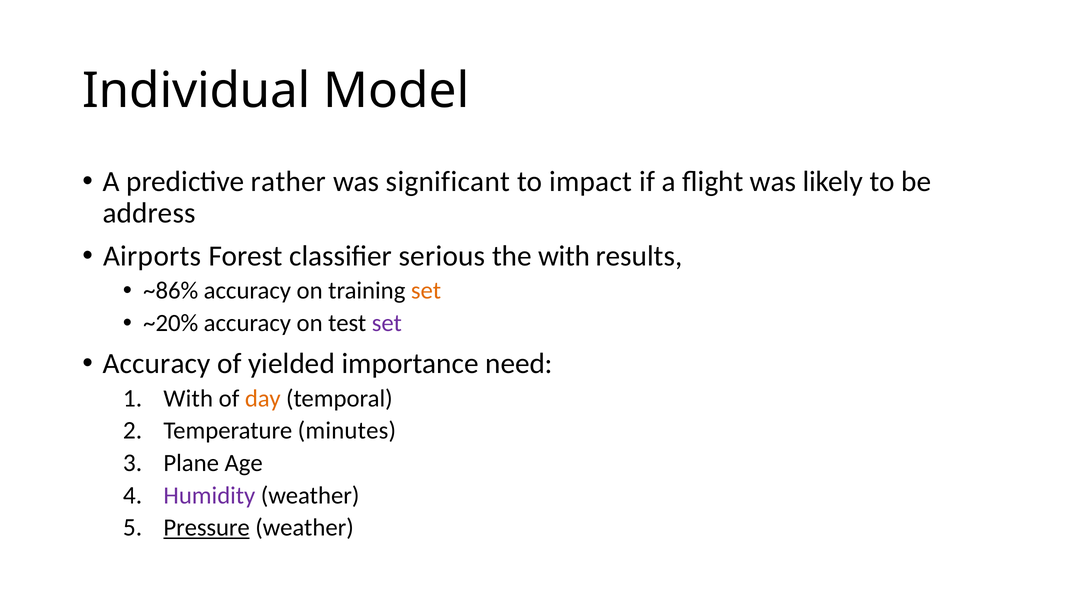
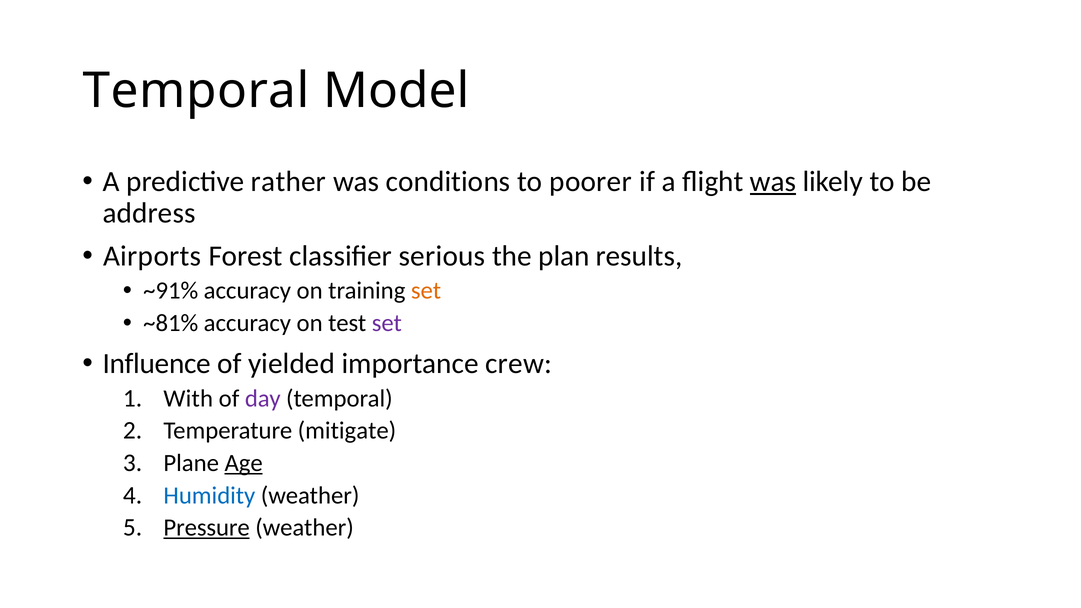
Individual: Individual -> Temporal (196, 91)
significant: significant -> conditions (448, 182)
impact: impact -> poorer (591, 182)
was underline: none -> present (773, 182)
the with: with -> plan (564, 256)
~86%: ~86% -> ~91% (171, 291)
~20%: ~20% -> ~81% (171, 323)
Accuracy: Accuracy -> Influence (157, 364)
need: need -> crew (519, 364)
day colour: orange -> purple (263, 398)
minutes: minutes -> mitigate (347, 431)
Age underline: none -> present (244, 463)
Humidity colour: purple -> blue (209, 496)
